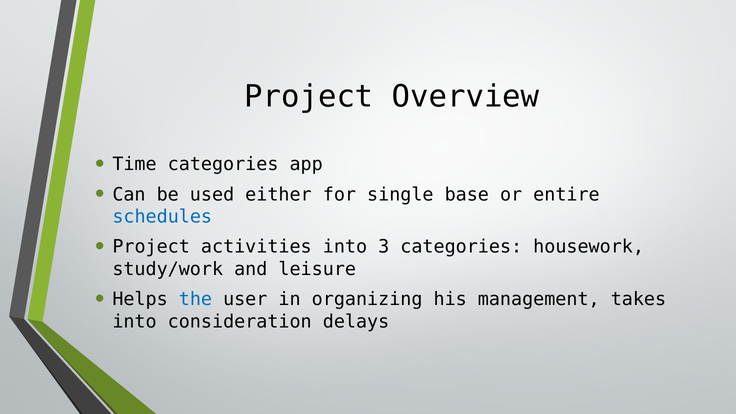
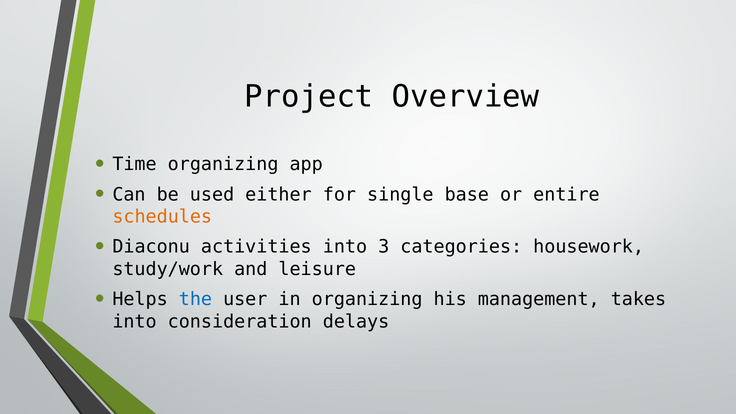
Time categories: categories -> organizing (223, 164)
schedules colour: blue -> orange (162, 217)
Project: Project -> Diaconu (151, 247)
